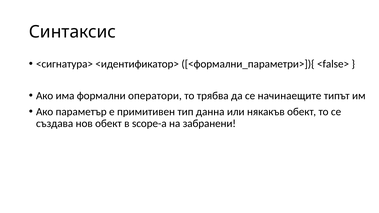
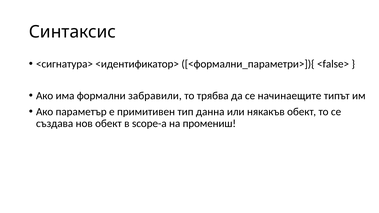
оператори: оператори -> забравили (155, 96)
забранени: забранени -> промениш (209, 124)
